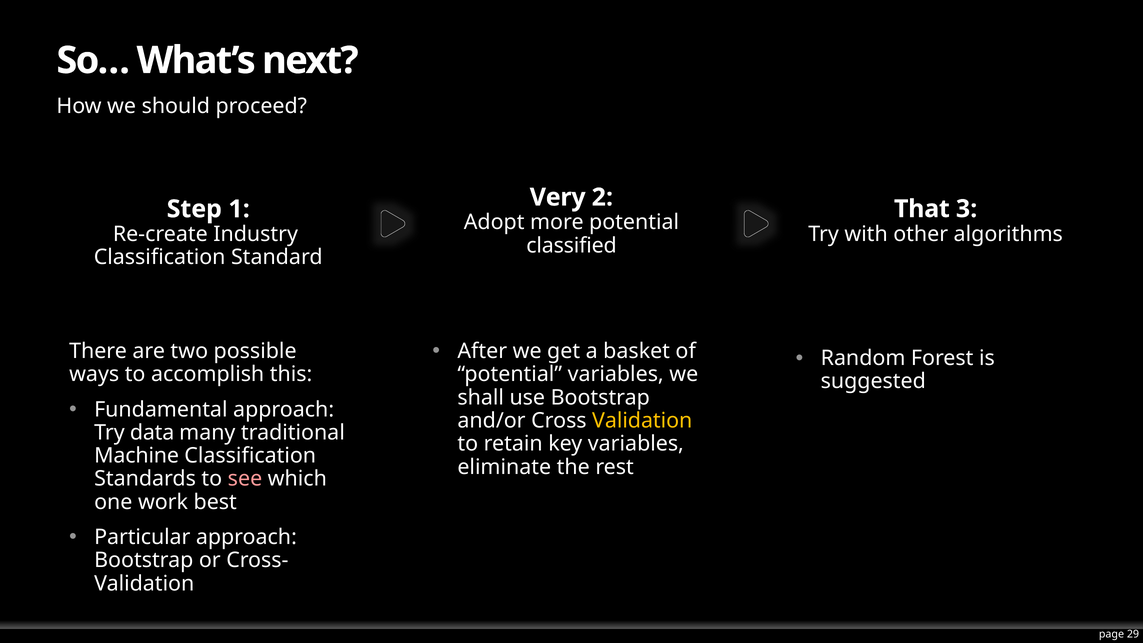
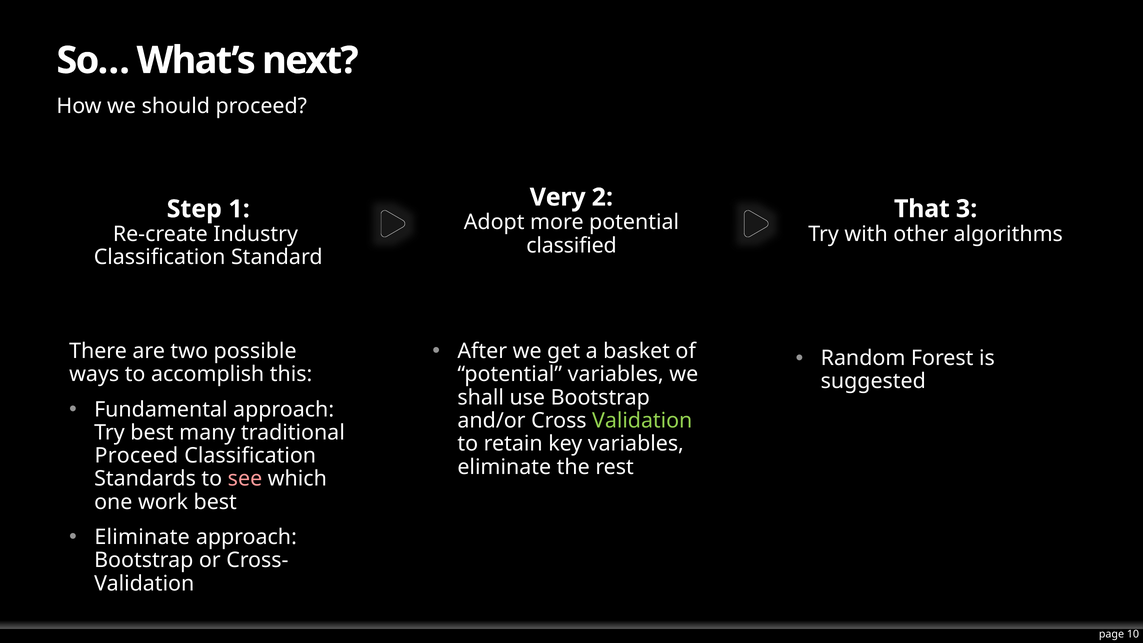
Validation colour: yellow -> light green (642, 421)
Try data: data -> best (152, 433)
Machine: Machine -> Proceed (136, 456)
Particular: Particular -> Eliminate (142, 537)
29: 29 -> 10 (1133, 634)
